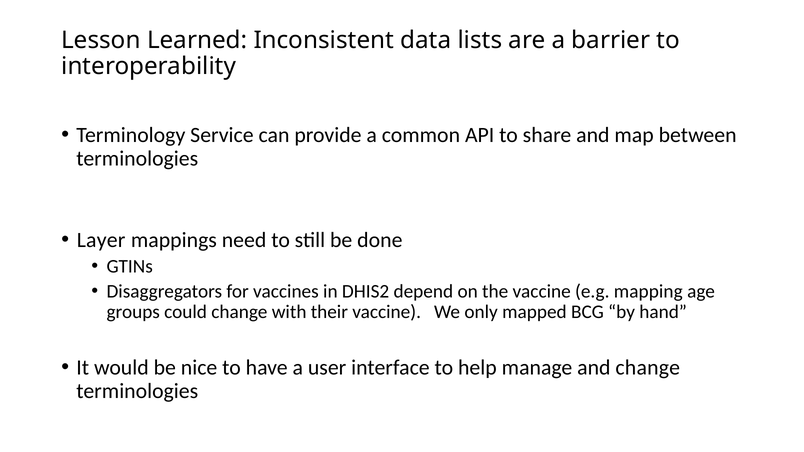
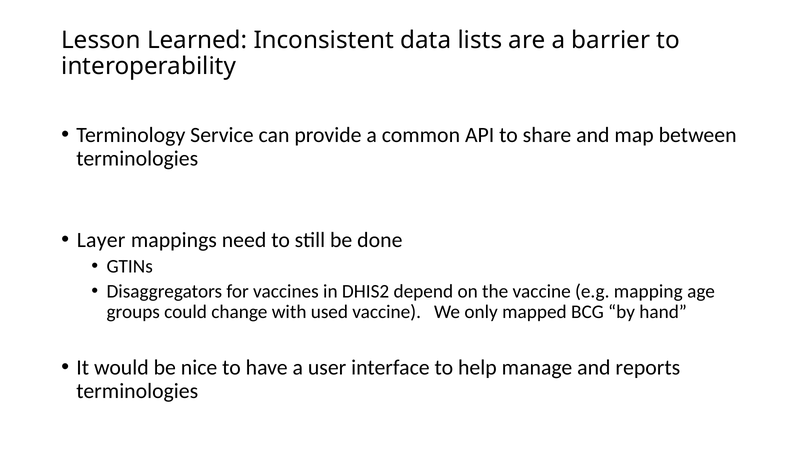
their: their -> used (329, 312)
and change: change -> reports (648, 368)
